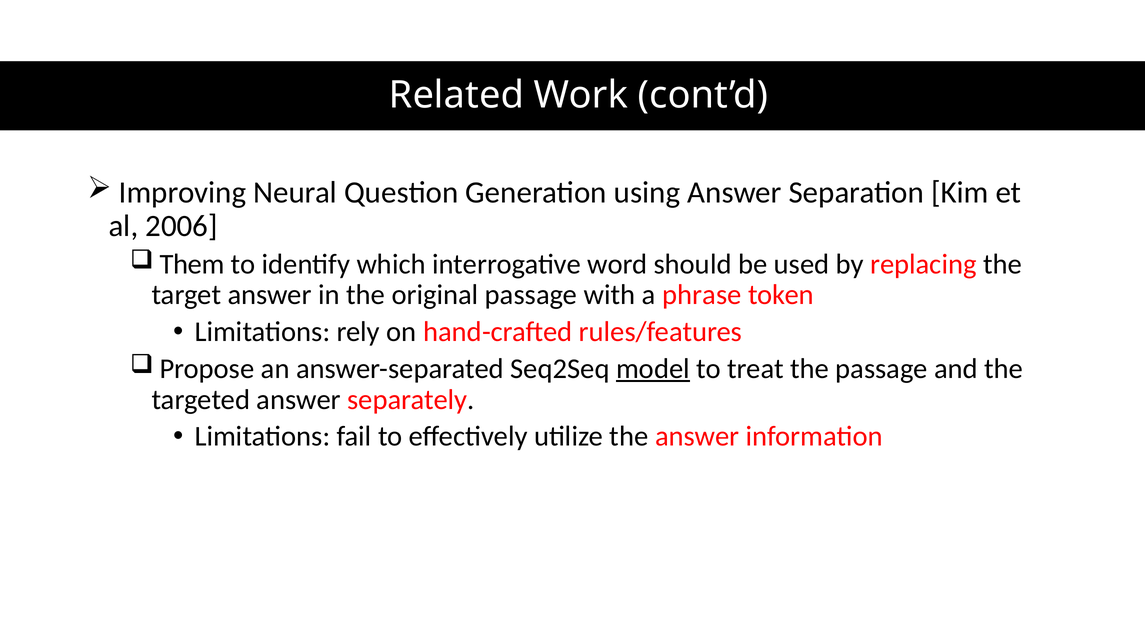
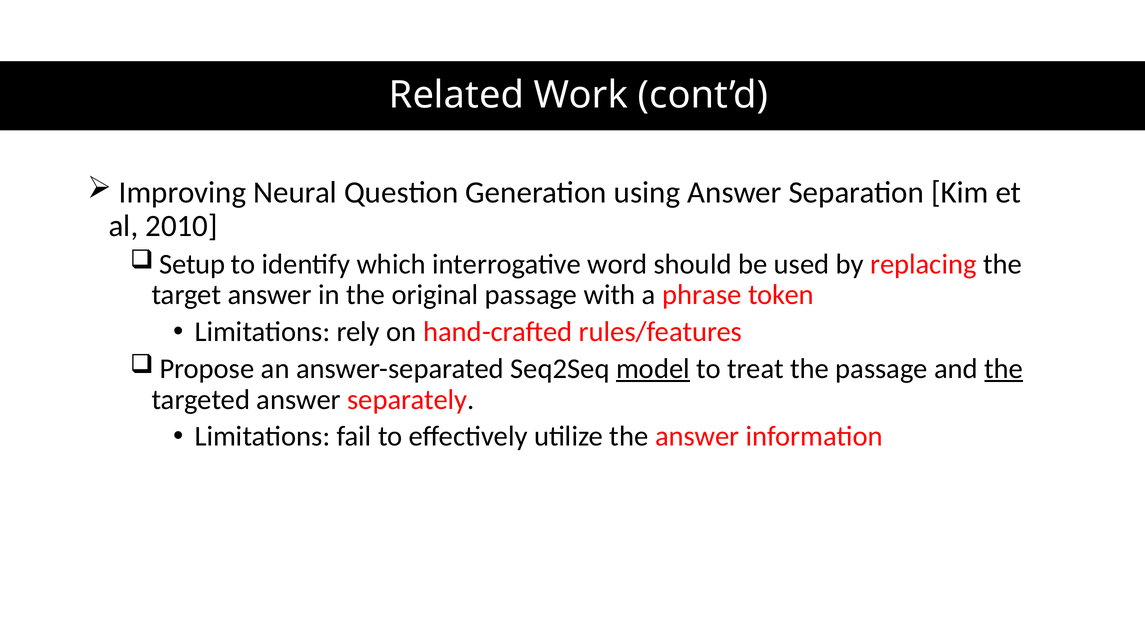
2006: 2006 -> 2010 (181, 226)
Them: Them -> Setup (192, 264)
the underline: none -> present (1004, 369)
